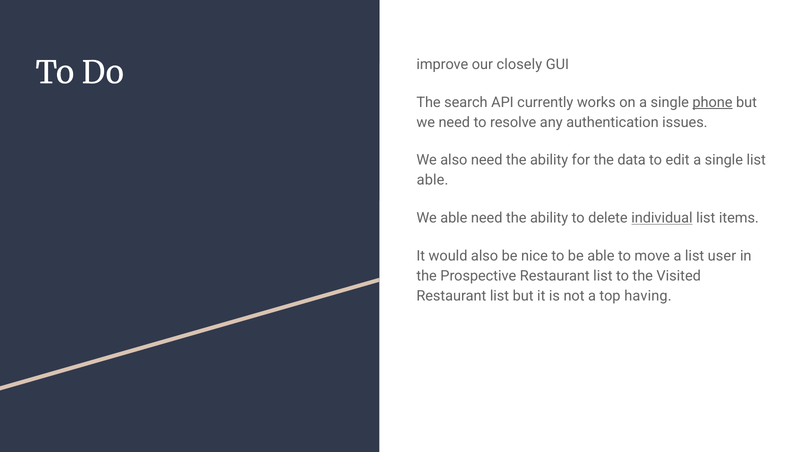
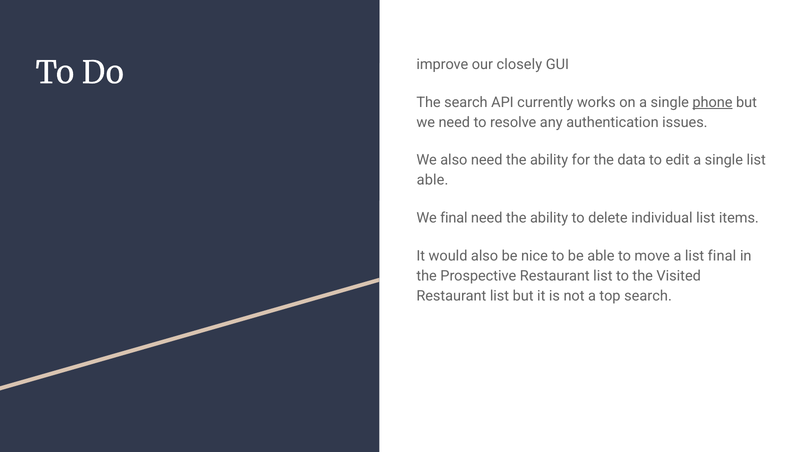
We able: able -> final (454, 218)
individual underline: present -> none (662, 218)
list user: user -> final (722, 256)
top having: having -> search (648, 296)
